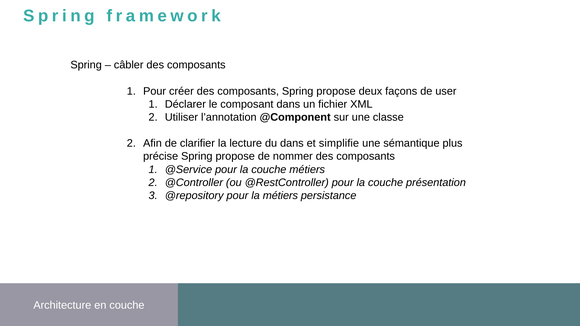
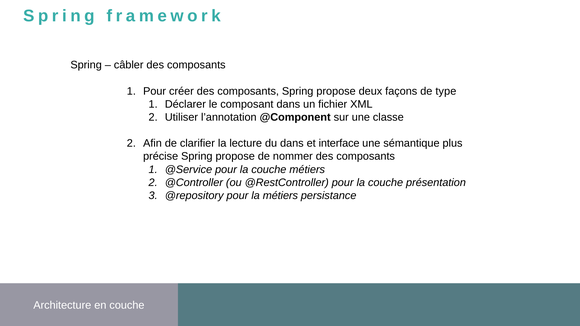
user: user -> type (446, 91)
simplifie: simplifie -> interface (339, 143)
